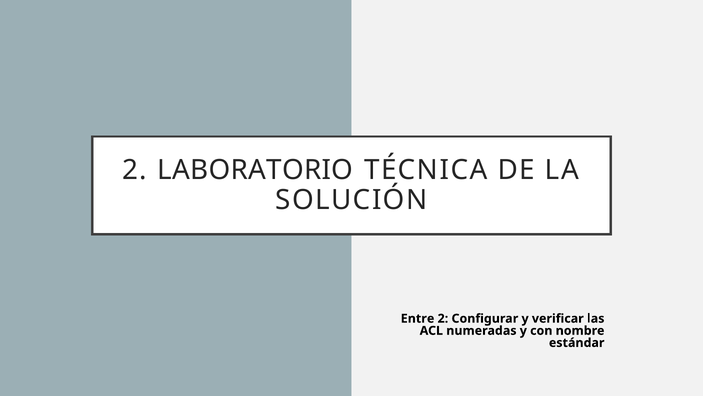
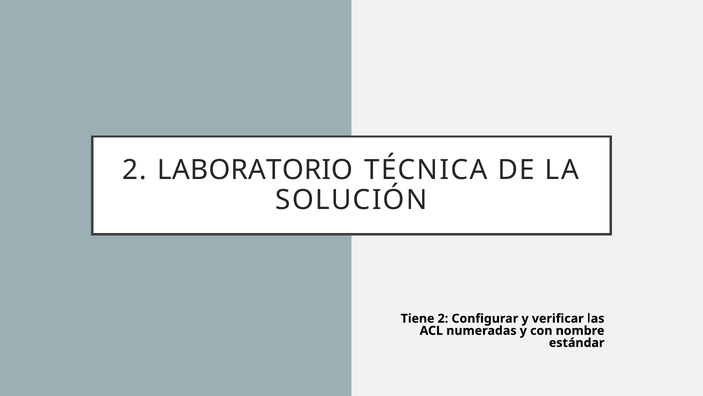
Entre: Entre -> Tiene (418, 318)
